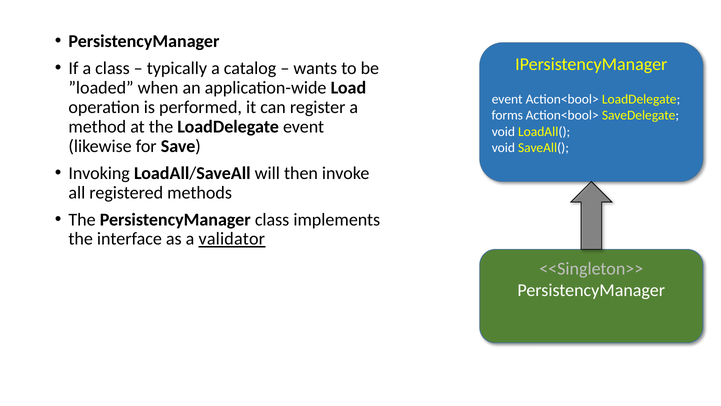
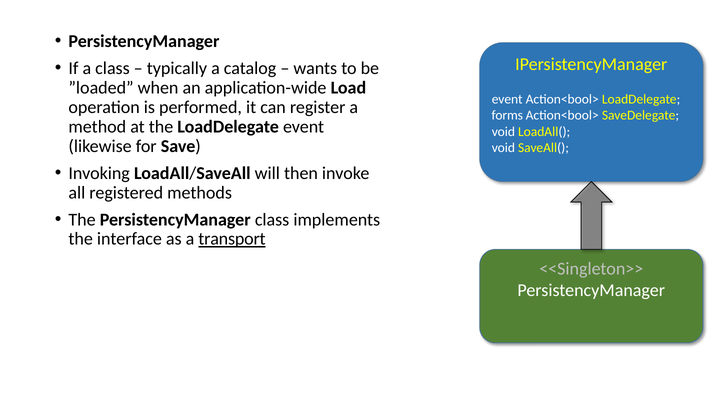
validator: validator -> transport (232, 239)
